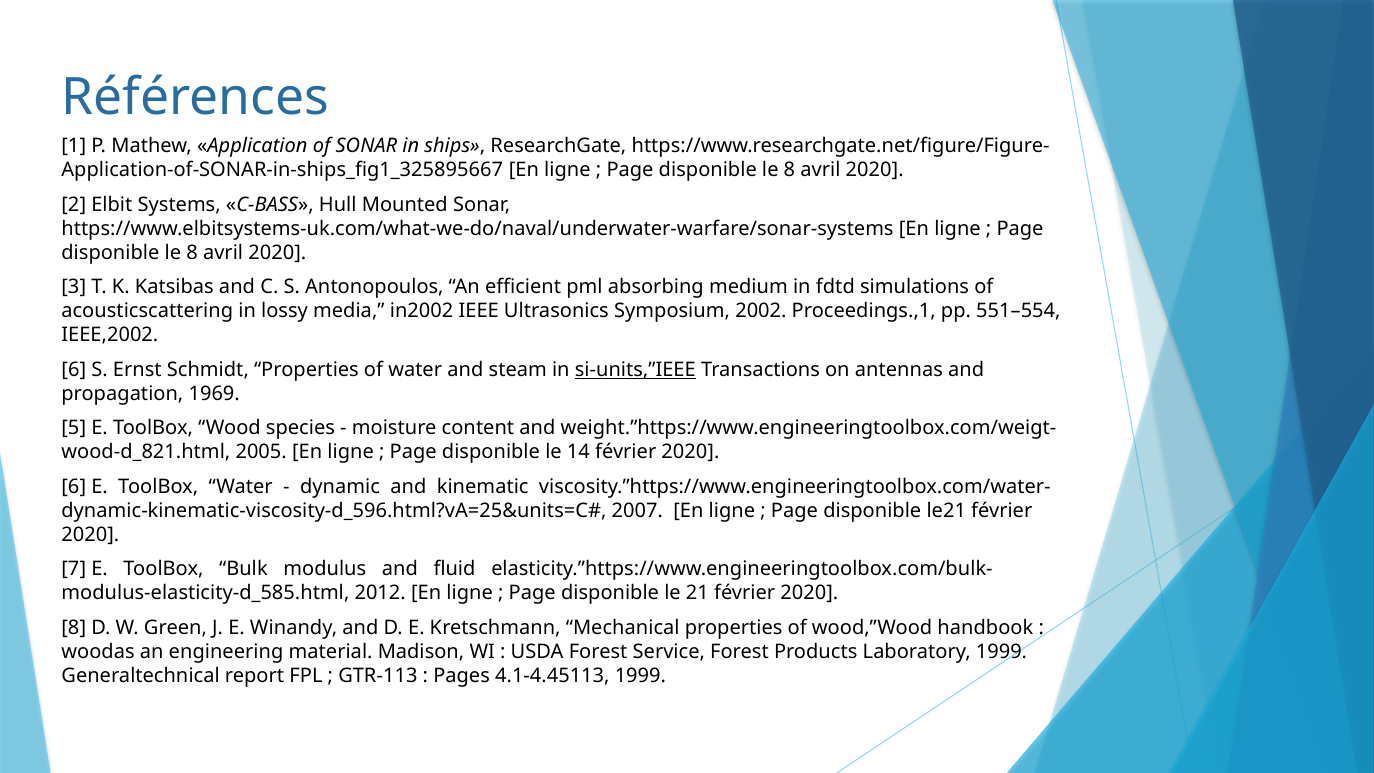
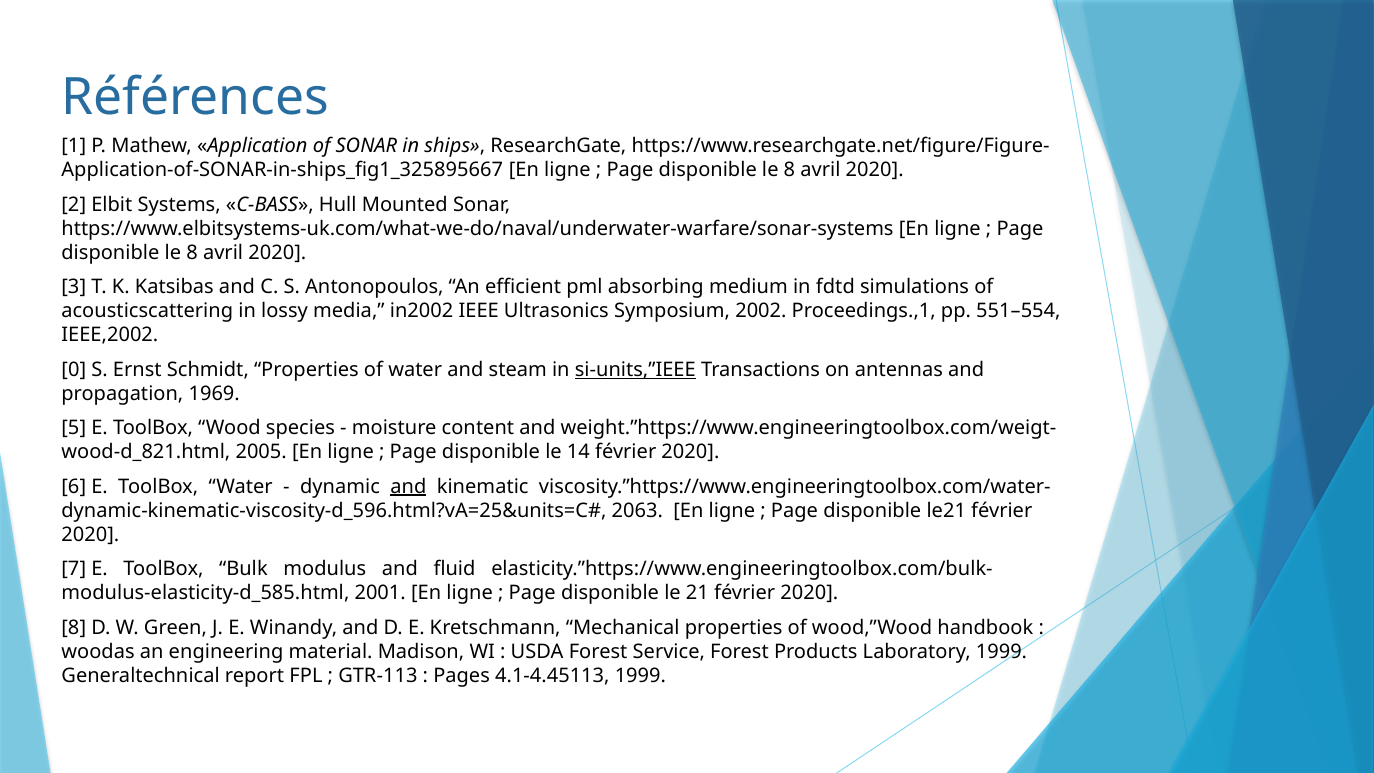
6: 6 -> 0 (74, 370)
and underline: none -> present (408, 486)
2007: 2007 -> 2063 (637, 510)
2012: 2012 -> 2001 (380, 593)
